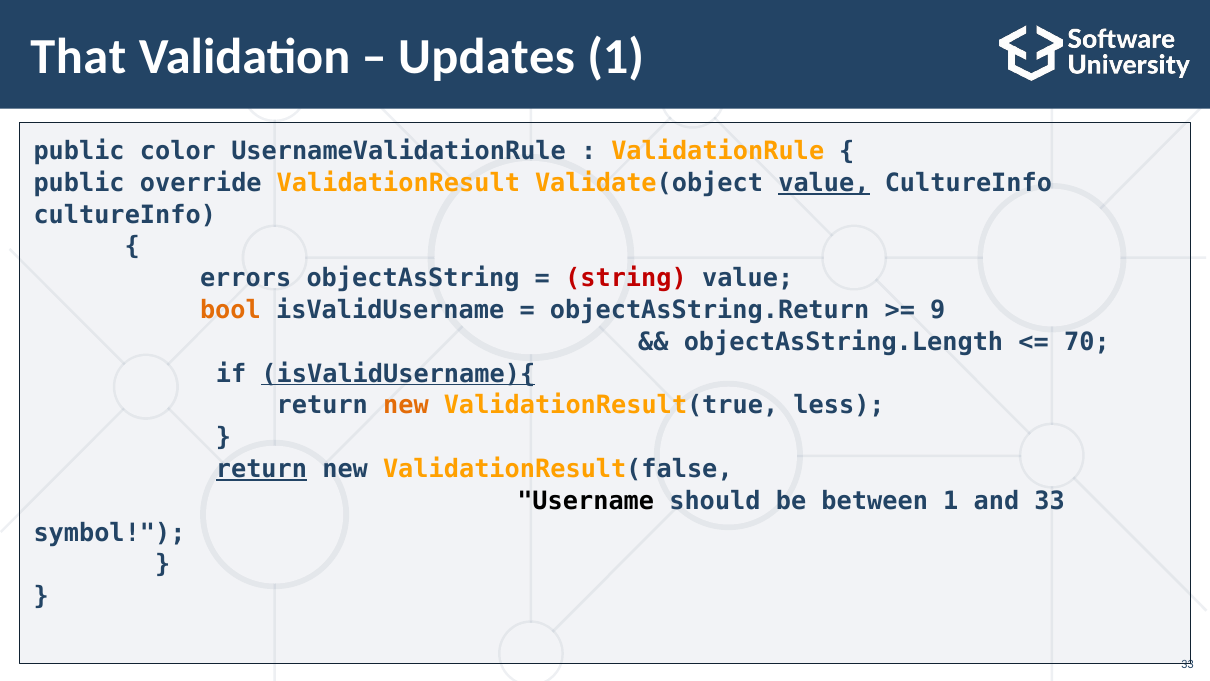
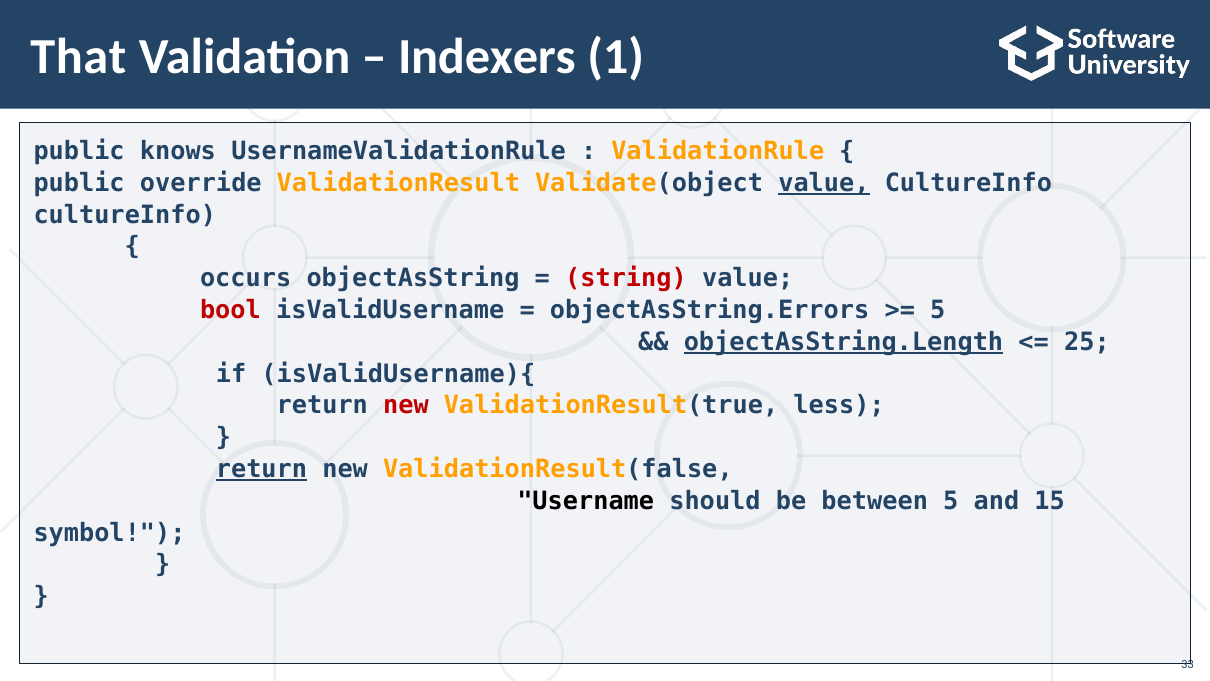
Updates: Updates -> Indexers (487, 57)
color: color -> knows (178, 151)
errors: errors -> occurs (246, 278)
bool colour: orange -> red (230, 310)
objectAsString.Return: objectAsString.Return -> objectAsString.Errors (710, 310)
9: 9 -> 5 (938, 310)
objectAsString.Length underline: none -> present (843, 342)
70: 70 -> 25 (1087, 342)
isValidUsername){ underline: present -> none (398, 374)
new colour: orange -> red (406, 405)
between 1: 1 -> 5 (951, 501)
and 33: 33 -> 15 (1050, 501)
